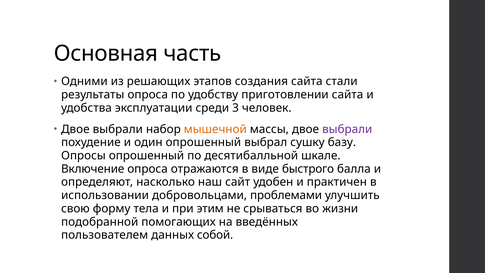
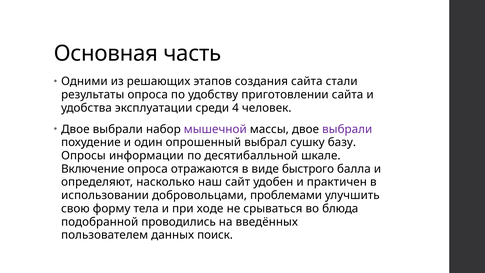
3: 3 -> 4 (236, 108)
мышечной colour: orange -> purple (215, 129)
Опросы опрошенный: опрошенный -> информации (146, 156)
этим: этим -> ходе (210, 209)
жизни: жизни -> блюда (340, 209)
помогающих: помогающих -> проводились (179, 222)
собой: собой -> поиск (215, 235)
